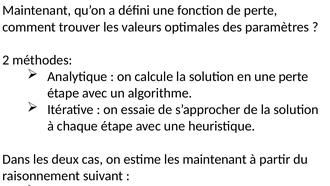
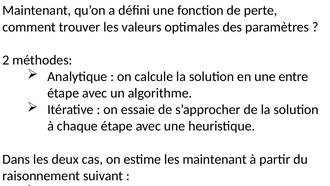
une perte: perte -> entre (293, 76)
